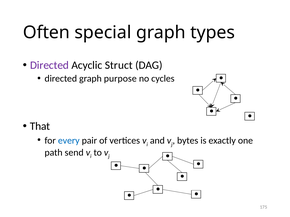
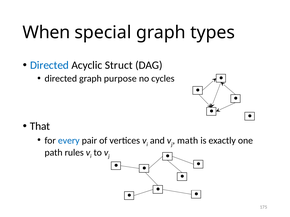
Often: Often -> When (46, 32)
Directed colour: purple -> blue (49, 65)
bytes: bytes -> math (188, 141)
send: send -> rules (74, 153)
